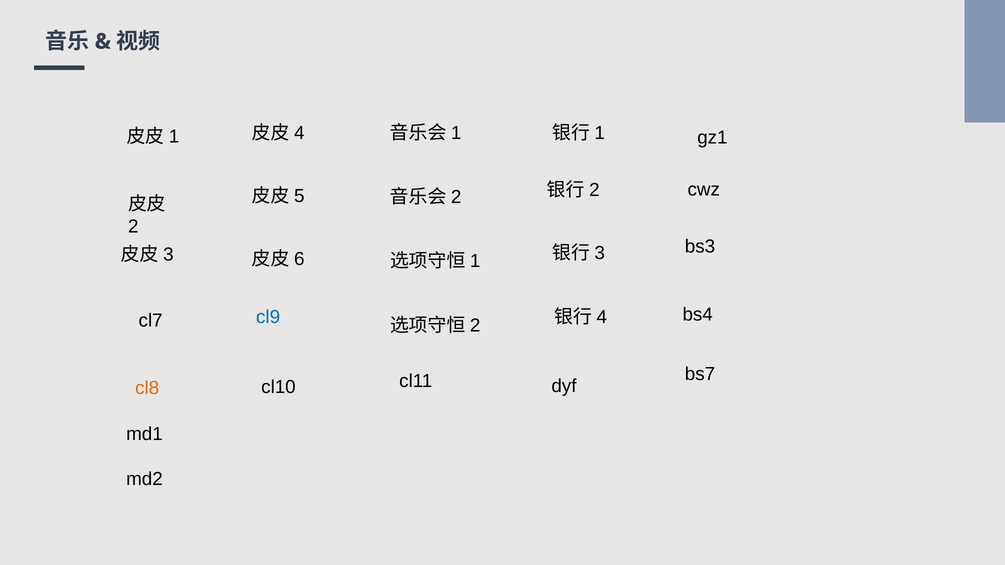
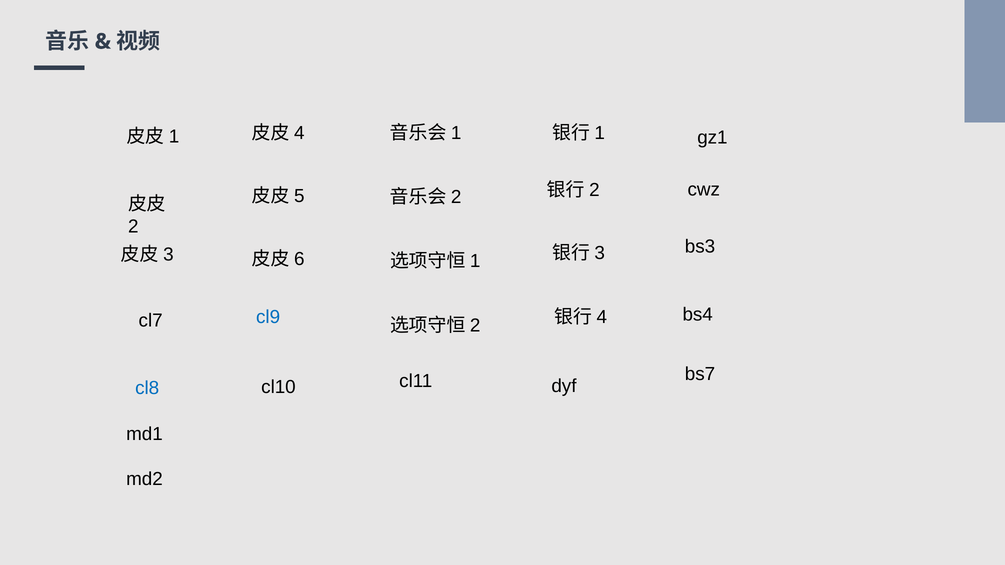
cl8 colour: orange -> blue (147, 388)
